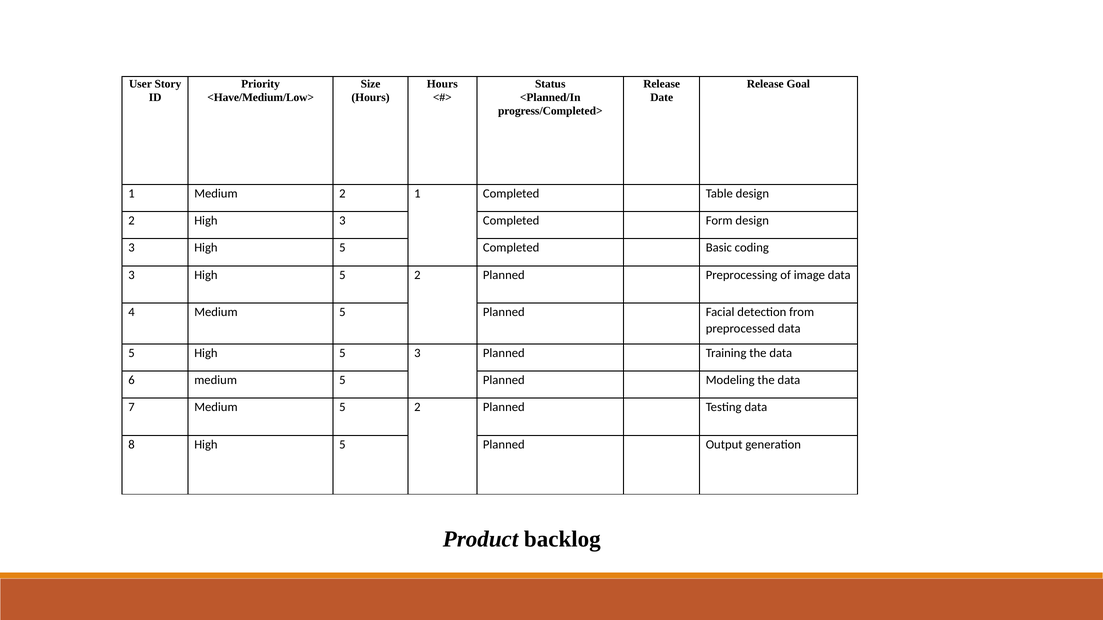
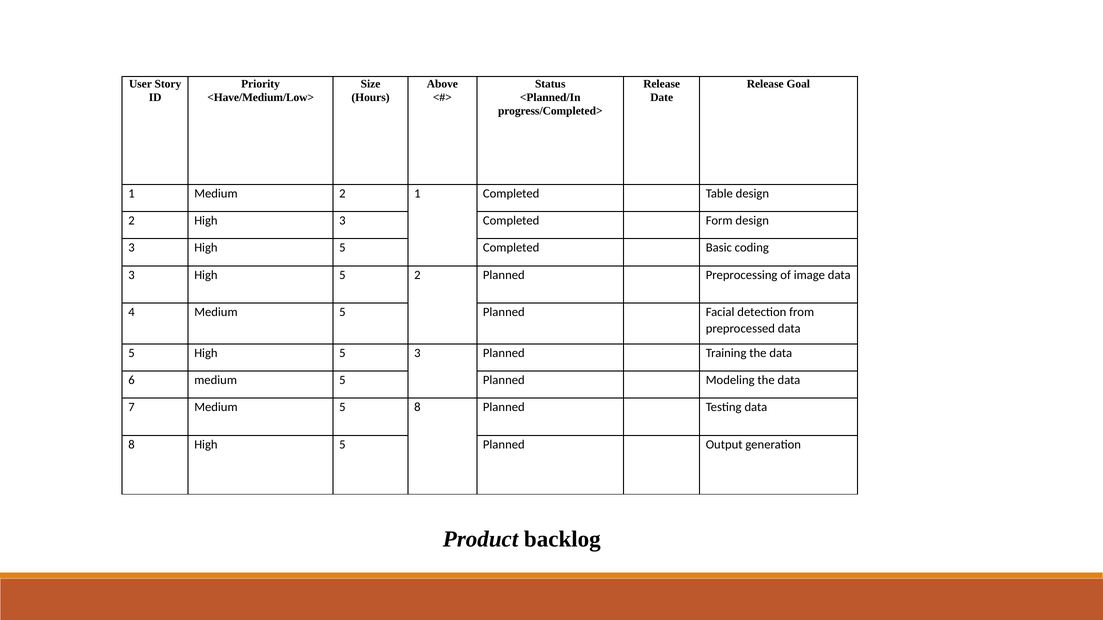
Hours: Hours -> Above (442, 84)
Medium 5 2: 2 -> 8 (417, 408)
